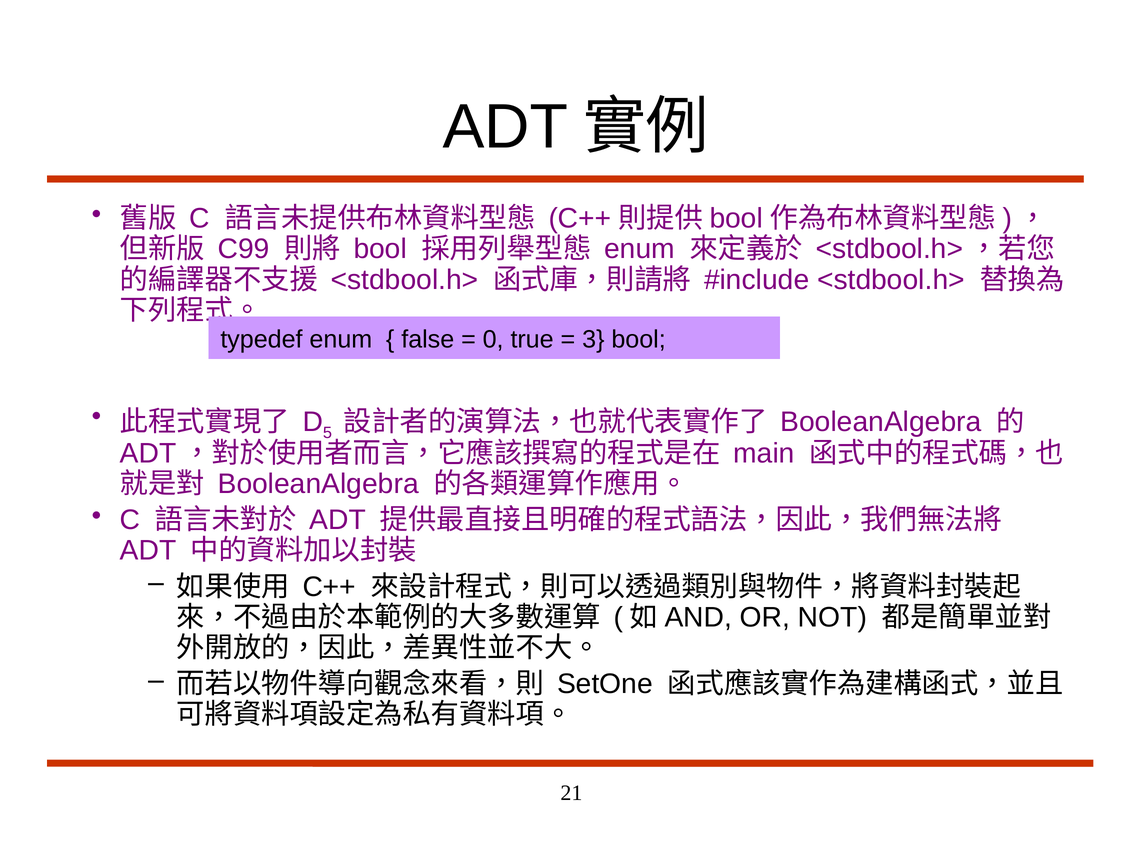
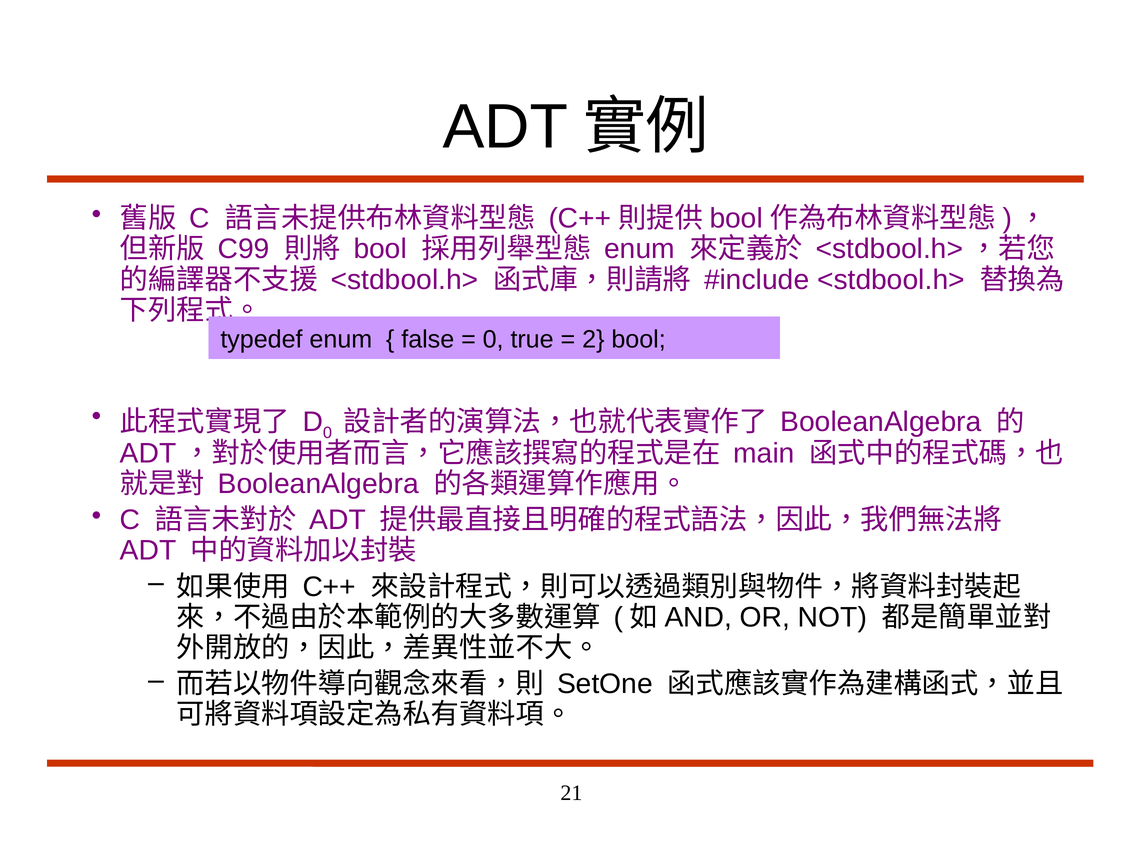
3: 3 -> 2 (593, 340)
5: 5 -> 0 (327, 433)
